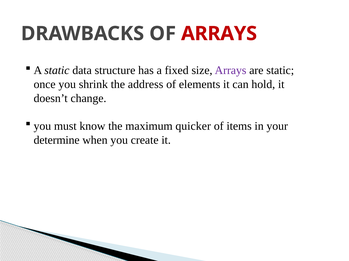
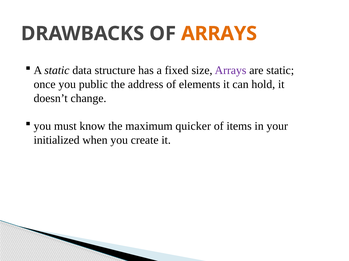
ARRAYS colour: red -> orange (219, 34)
shrink: shrink -> public (93, 85)
determine: determine -> initialized (57, 140)
